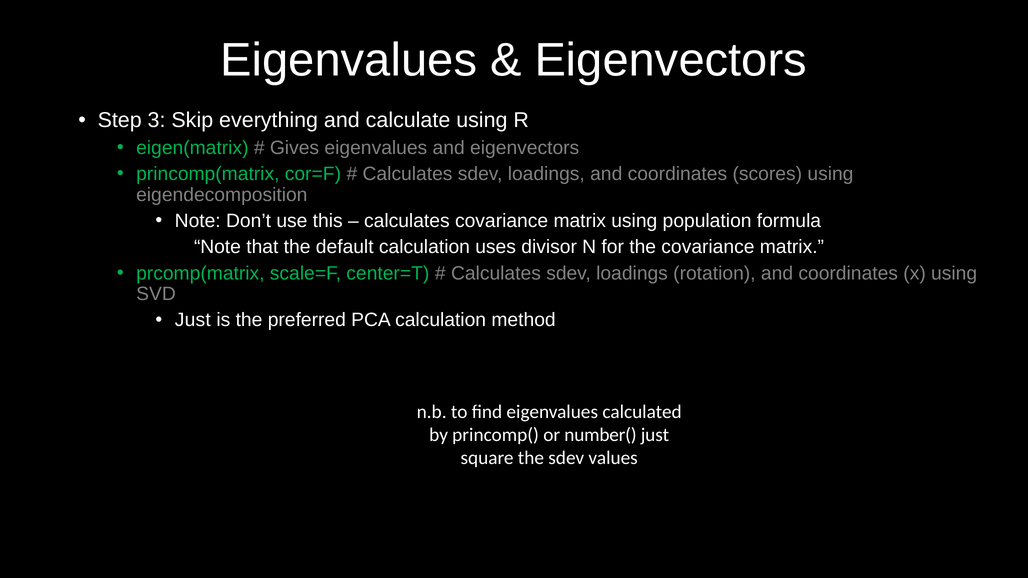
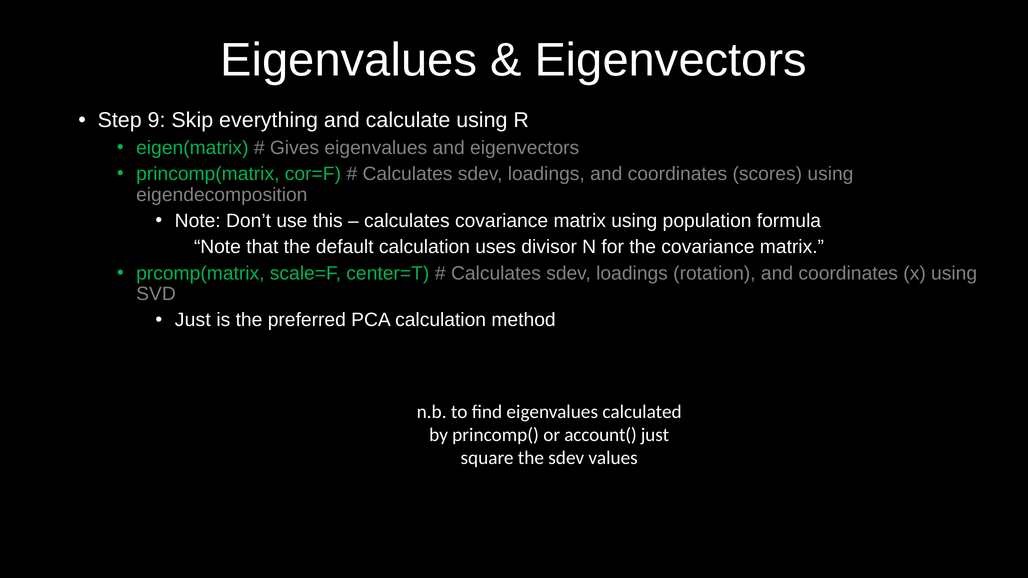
3: 3 -> 9 (157, 120)
number(: number( -> account( (601, 435)
